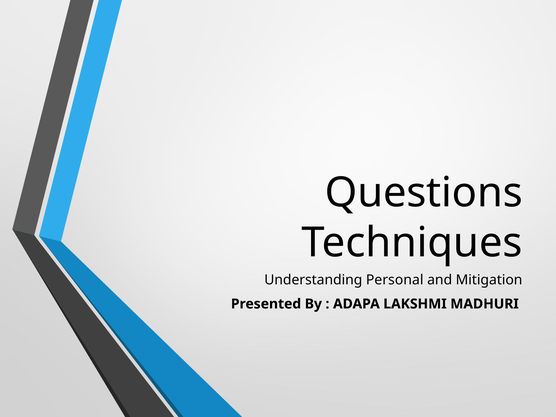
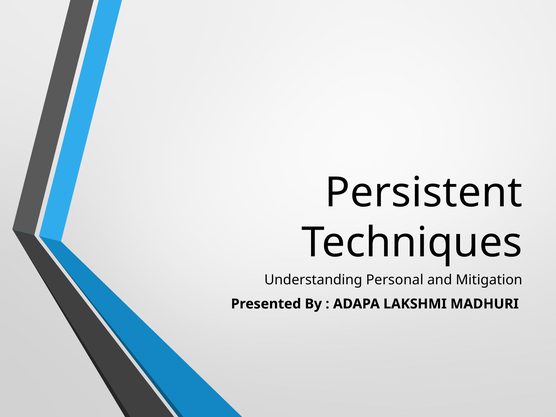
Questions: Questions -> Persistent (424, 193)
